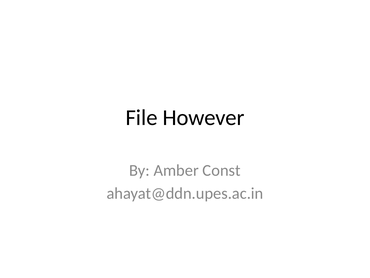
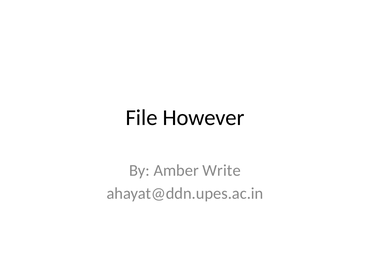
Const: Const -> Write (222, 170)
